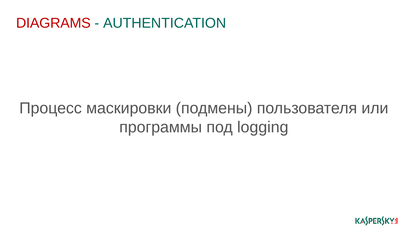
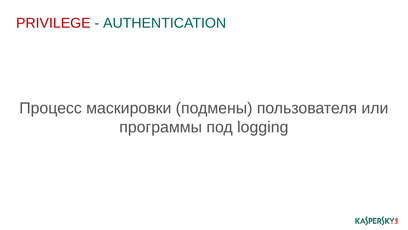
DIAGRAMS: DIAGRAMS -> PRIVILEGE (53, 23)
